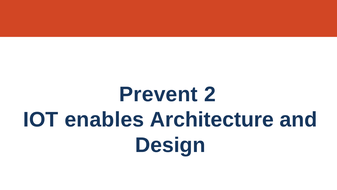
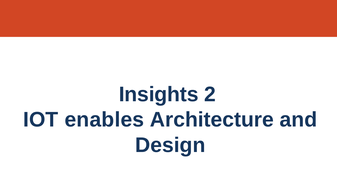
Prevent: Prevent -> Insights (159, 94)
